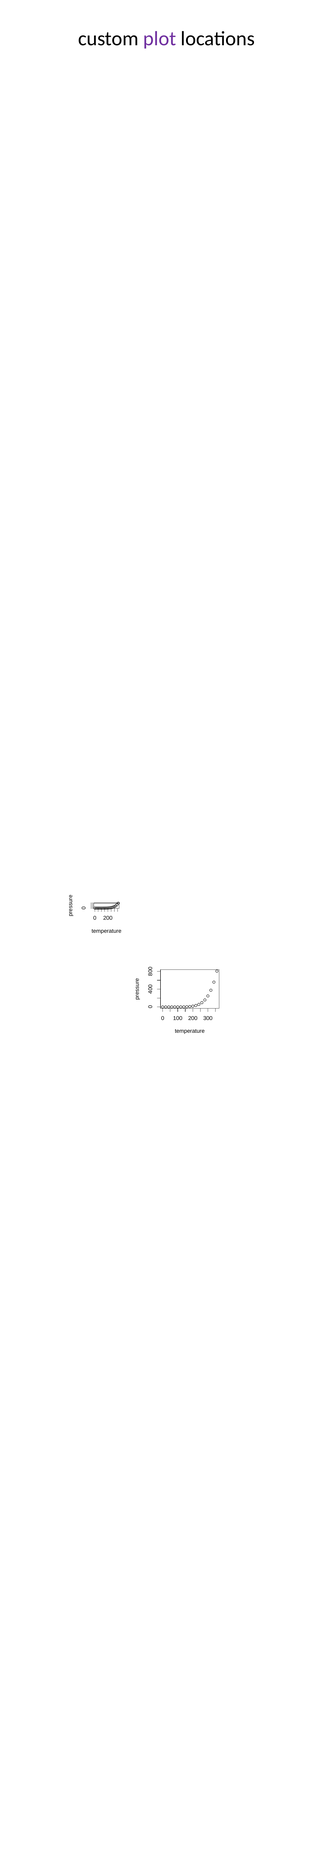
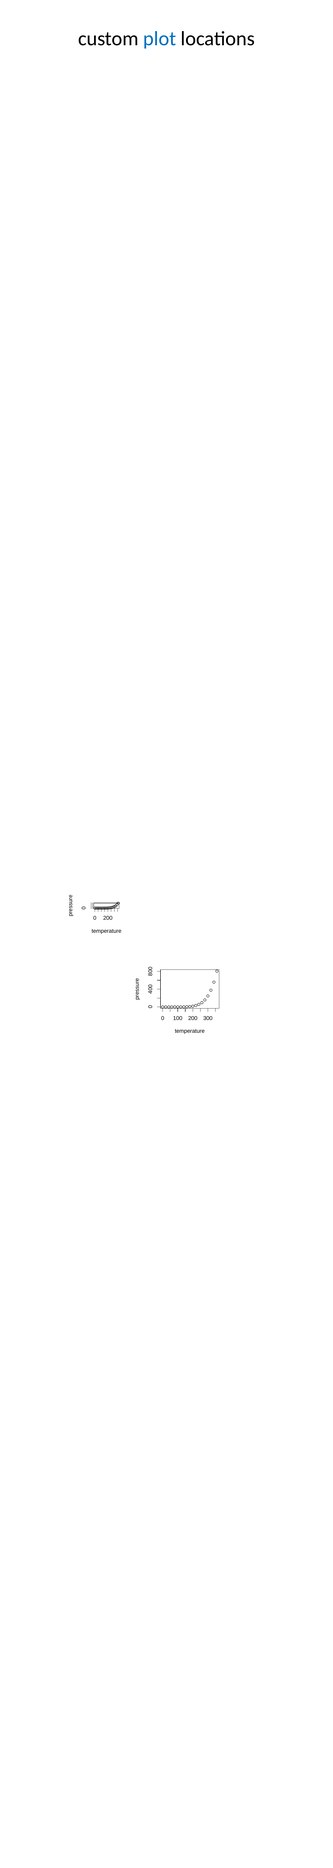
plot colour: purple -> blue (160, 39)
